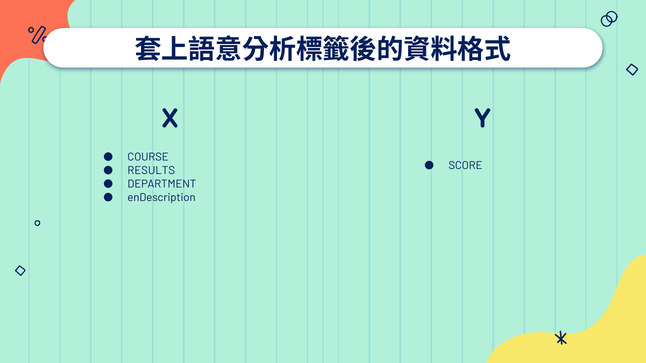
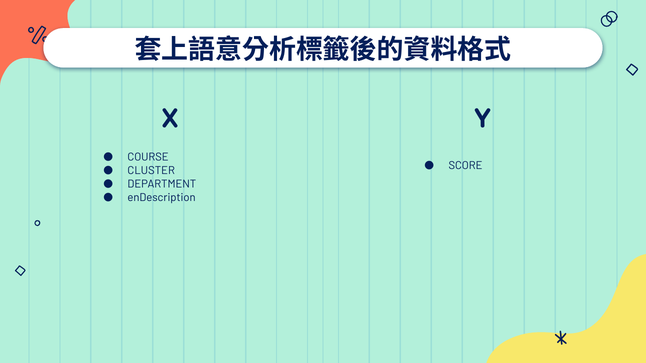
RESULTS: RESULTS -> CLUSTER (151, 171)
